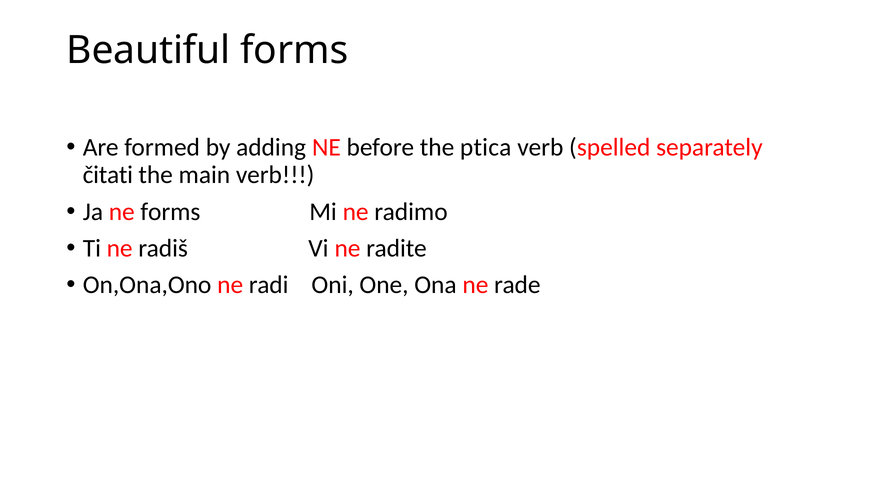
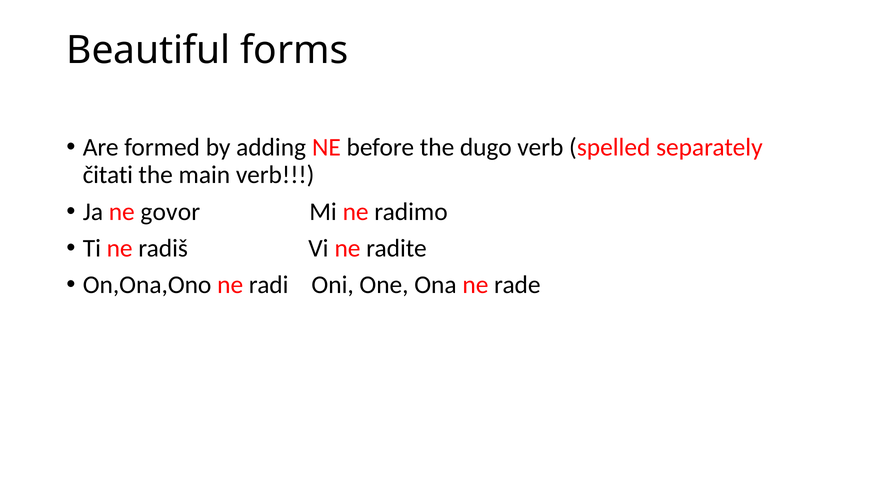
ptica: ptica -> dugo (486, 147)
ne forms: forms -> govor (170, 211)
